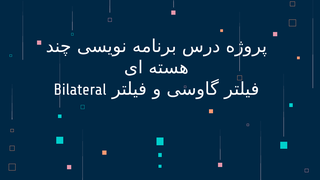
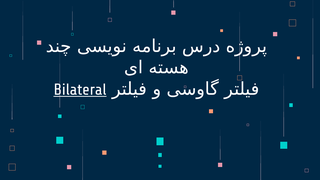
Bilateral underline: none -> present (80, 89)
